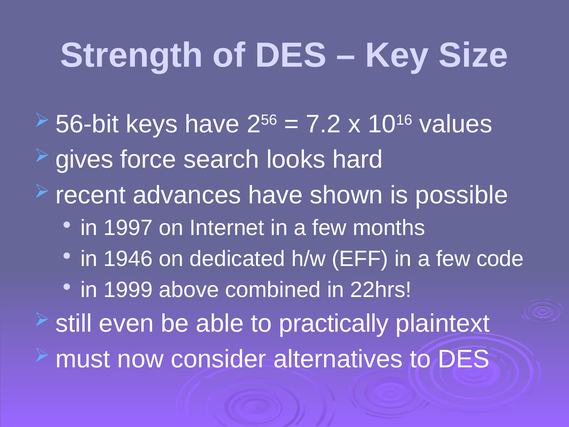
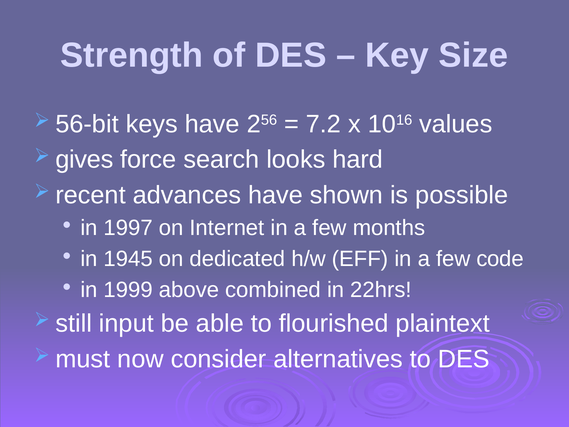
1946: 1946 -> 1945 (128, 259)
even: even -> input (126, 323)
practically: practically -> flourished (334, 323)
